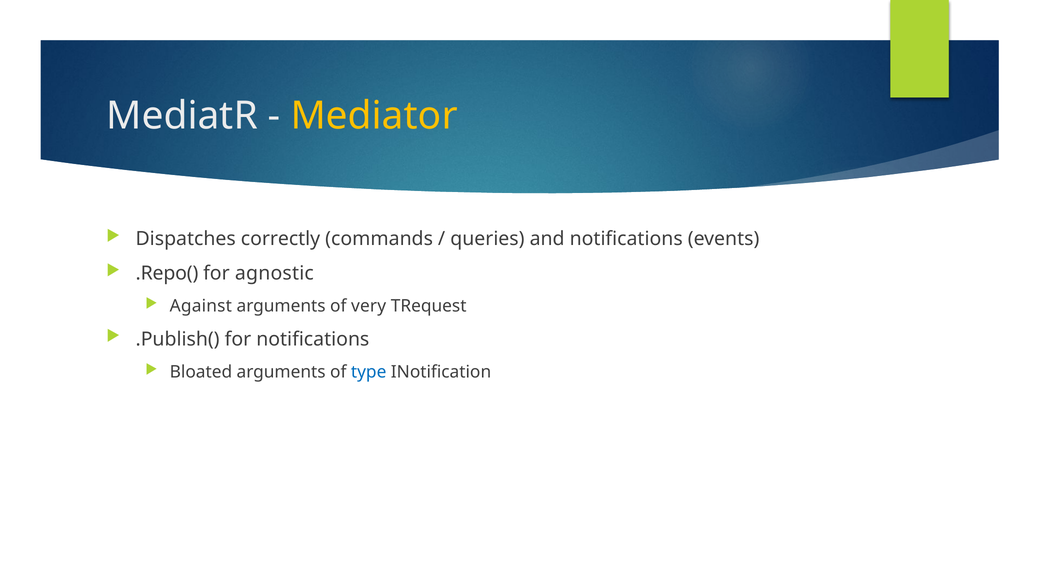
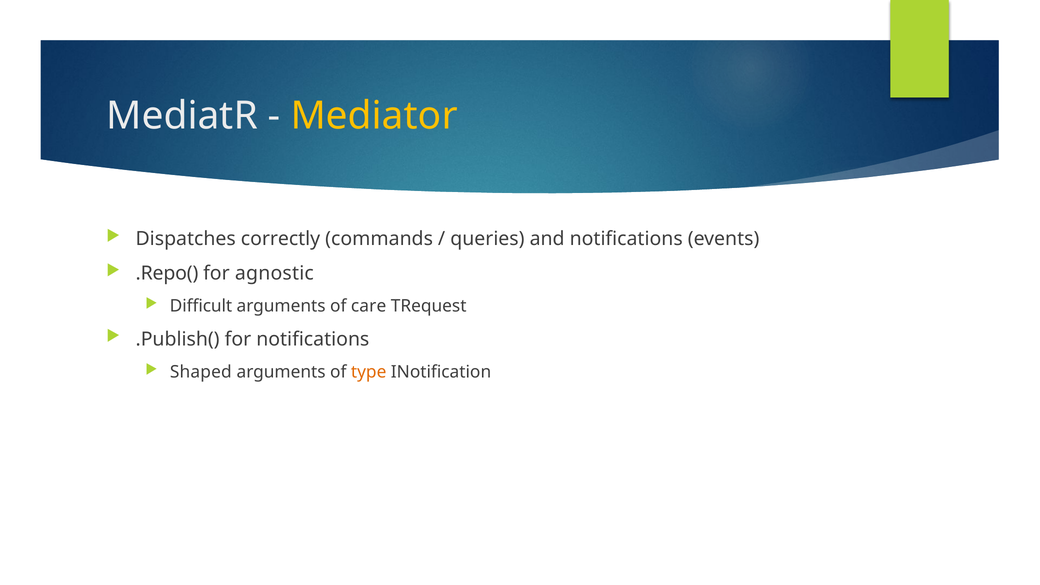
Against: Against -> Difficult (201, 306)
very: very -> care (369, 306)
Bloated: Bloated -> Shaped (201, 372)
type colour: blue -> orange (369, 372)
